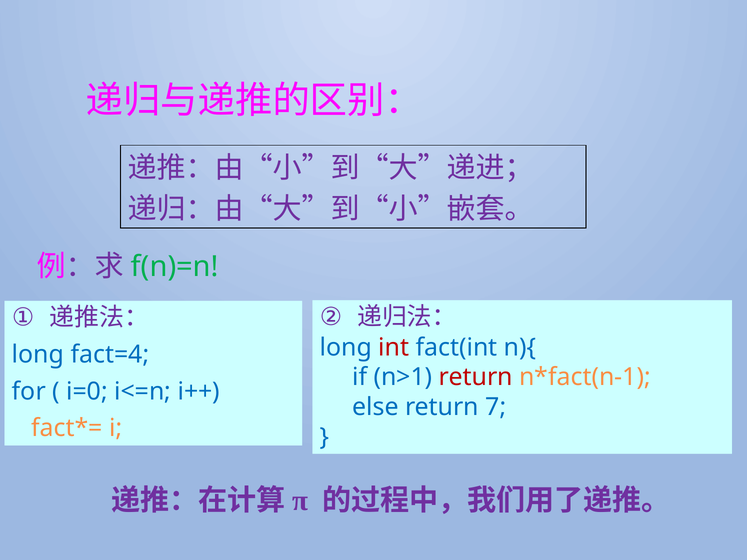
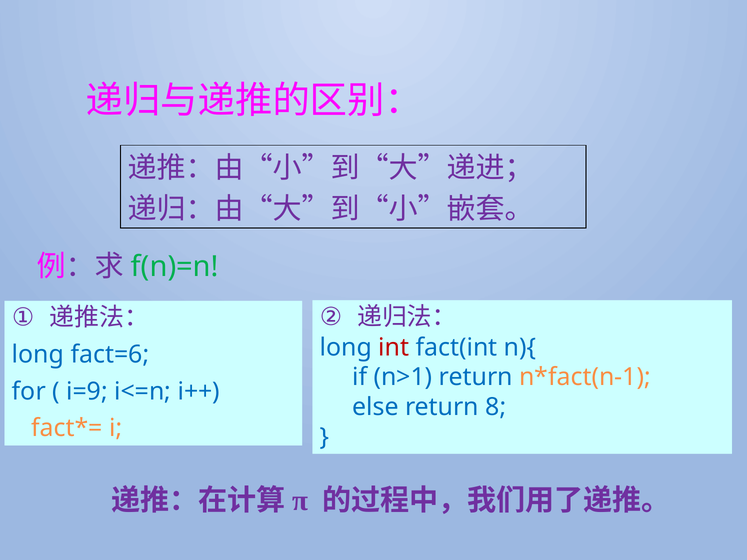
fact=4: fact=4 -> fact=6 (110, 355)
return colour: red -> blue (476, 377)
i=0: i=0 -> i=9 (87, 392)
7: 7 -> 8 (496, 407)
